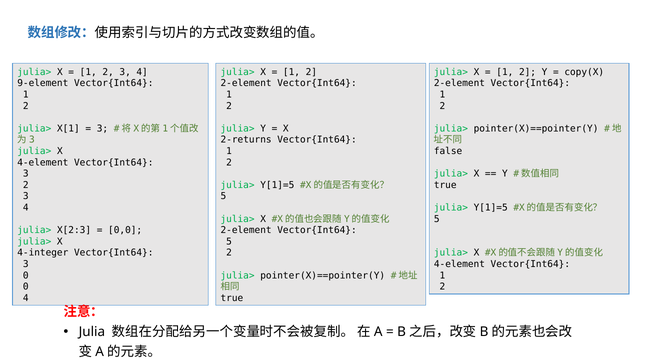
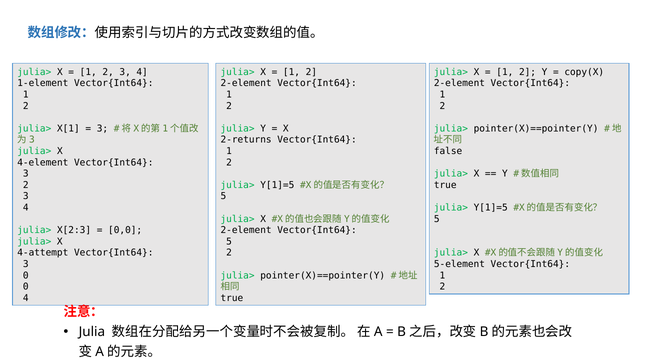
9-element: 9-element -> 1-element (43, 83)
4-integer: 4-integer -> 4-attempt (43, 253)
4-element: 4-element -> 5-element (459, 264)
